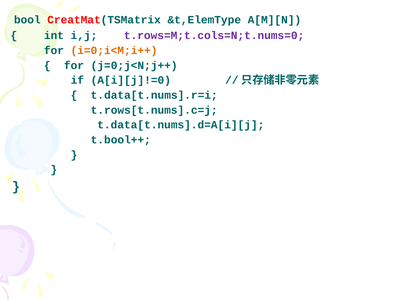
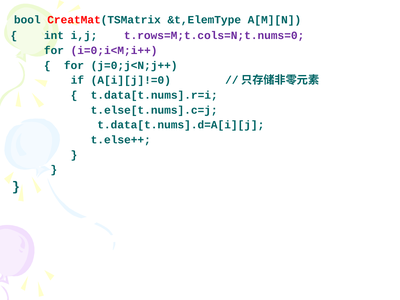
i=0;i<M;i++ colour: orange -> purple (114, 50)
t.rows[t.nums].c=j: t.rows[t.nums].c=j -> t.else[t.nums].c=j (154, 110)
t.bool++: t.bool++ -> t.else++ (121, 140)
